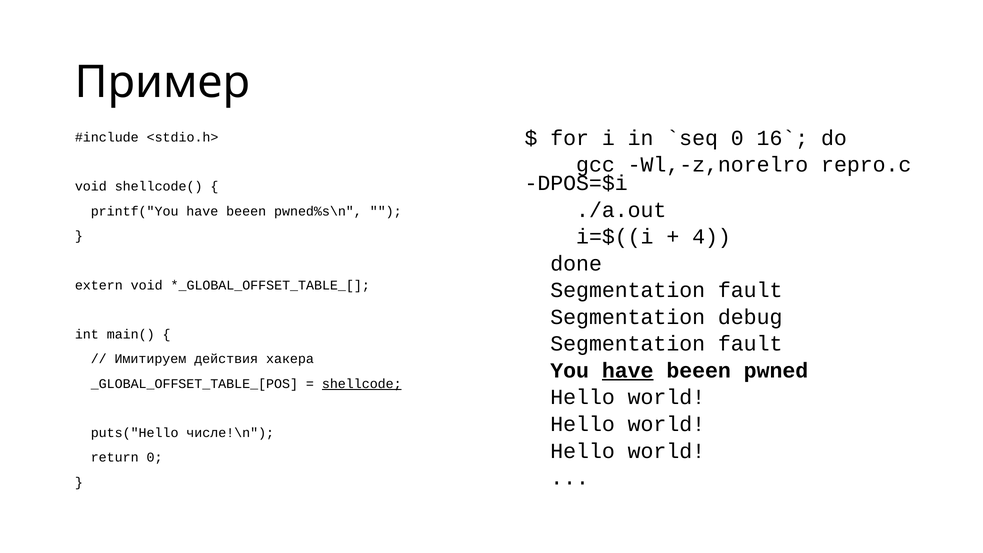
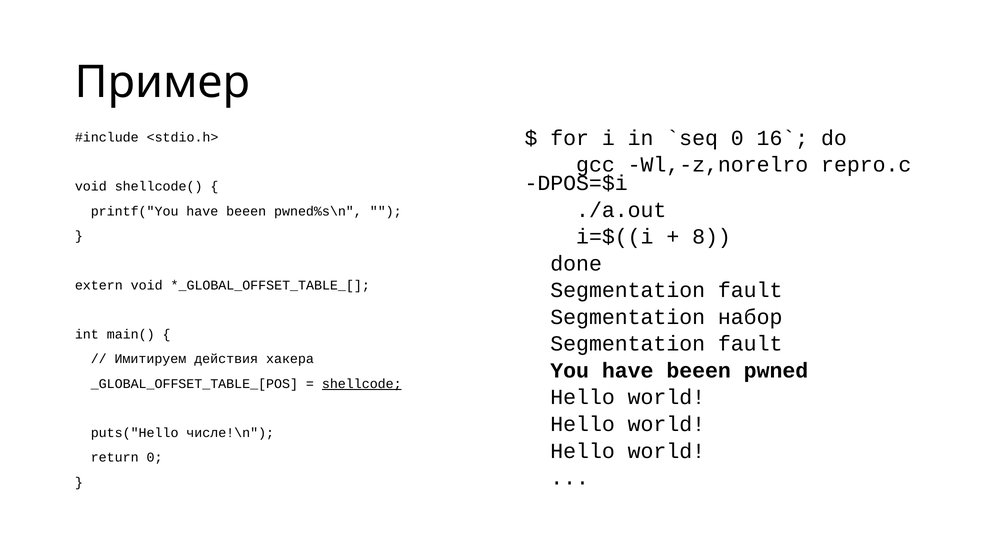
4: 4 -> 8 (712, 237)
debug: debug -> набор (750, 317)
have underline: present -> none (628, 371)
